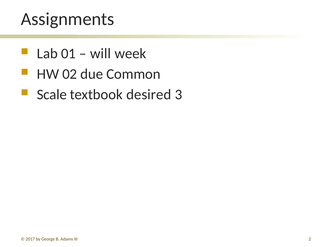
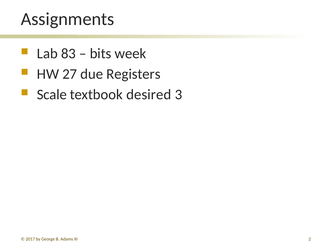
01: 01 -> 83 (68, 54)
will: will -> bits (101, 54)
02: 02 -> 27 (70, 74)
Common: Common -> Registers (133, 74)
